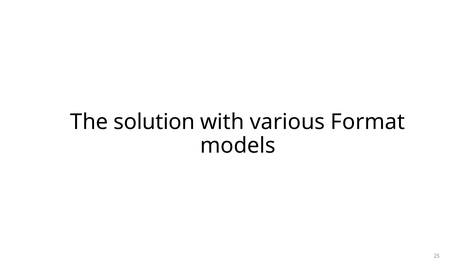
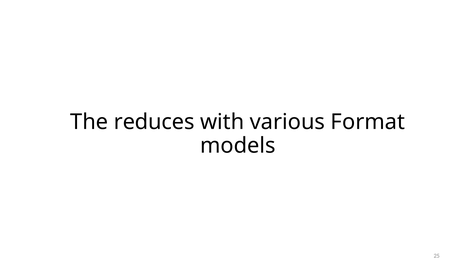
solution: solution -> reduces (154, 122)
